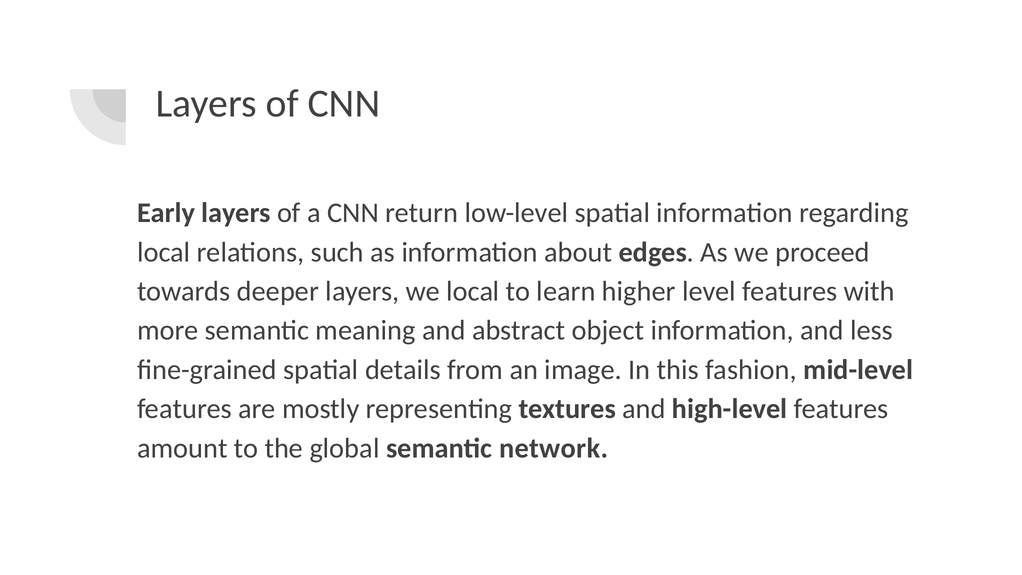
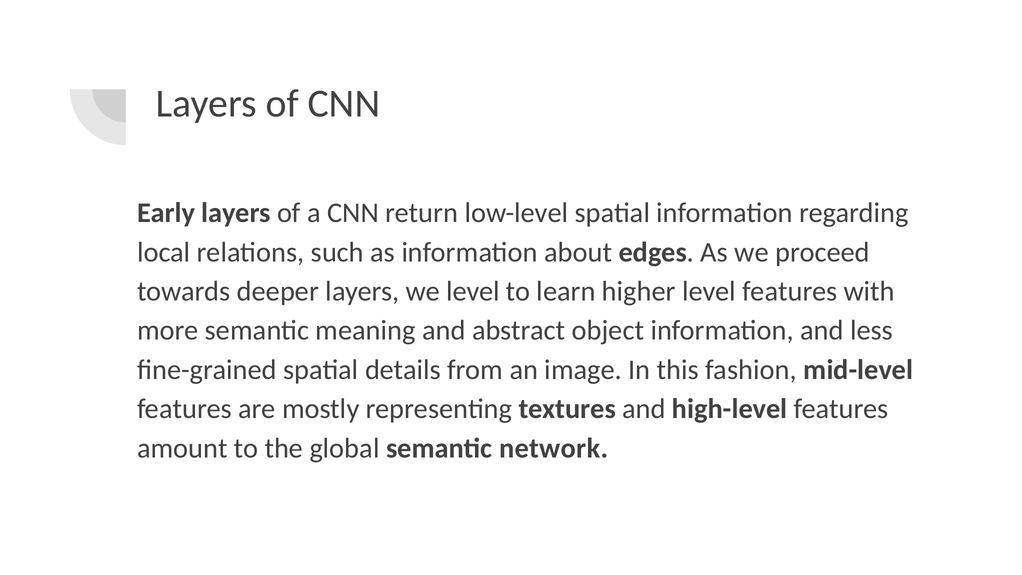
we local: local -> level (473, 291)
